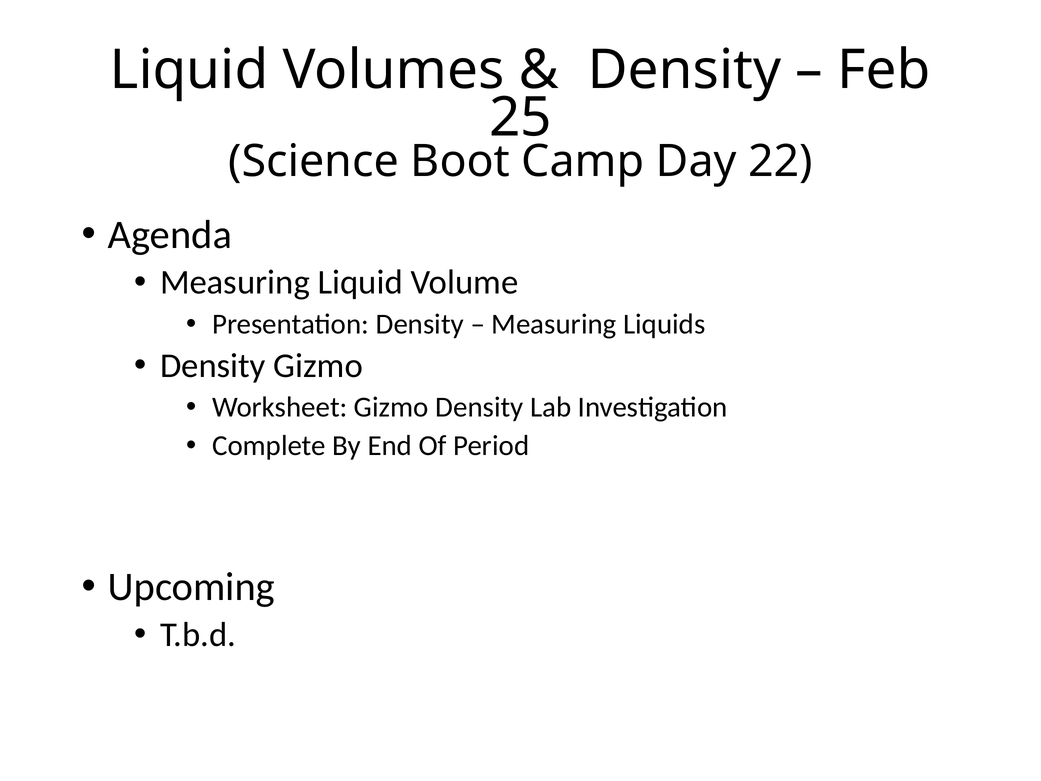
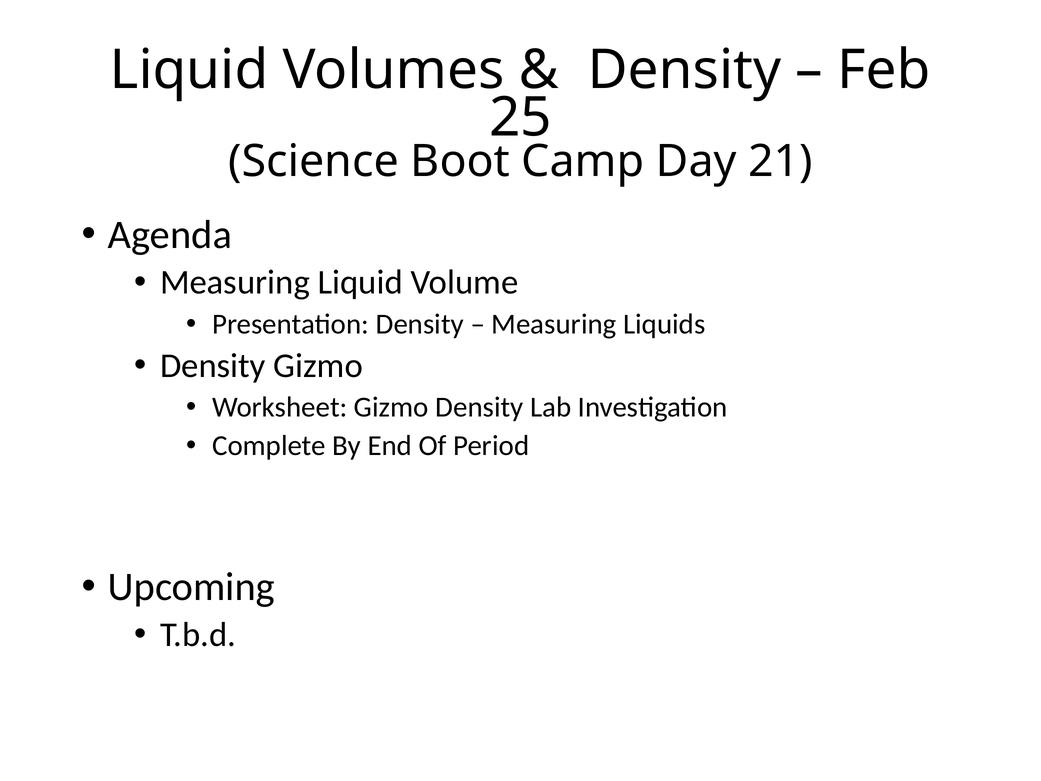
22: 22 -> 21 (780, 161)
